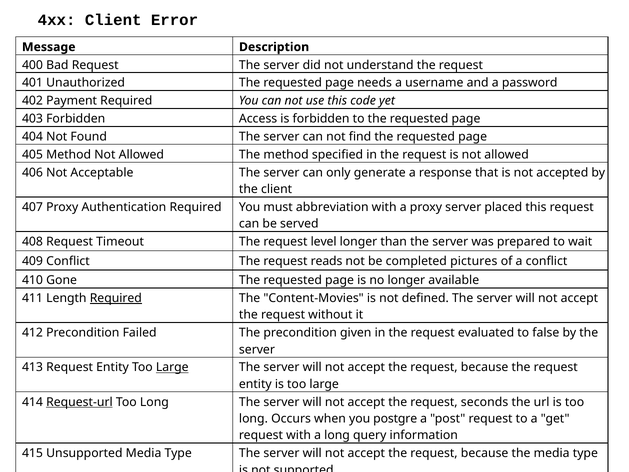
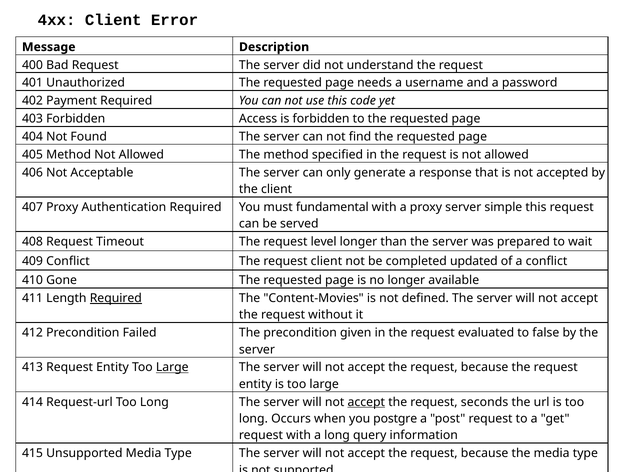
abbreviation: abbreviation -> fundamental (332, 207)
placed: placed -> simple (503, 207)
request reads: reads -> client (326, 261)
pictures: pictures -> updated (474, 261)
Request-url underline: present -> none (79, 402)
accept underline: none -> present (366, 402)
